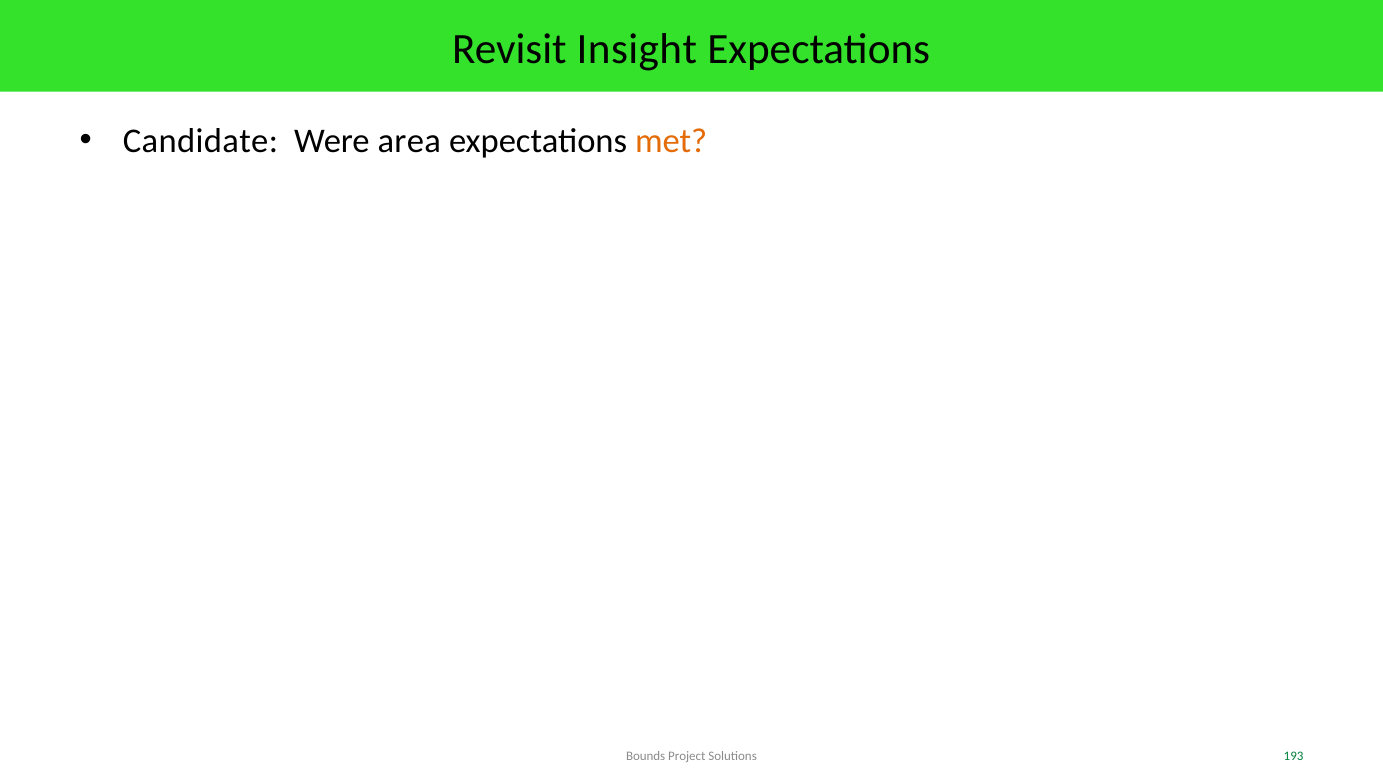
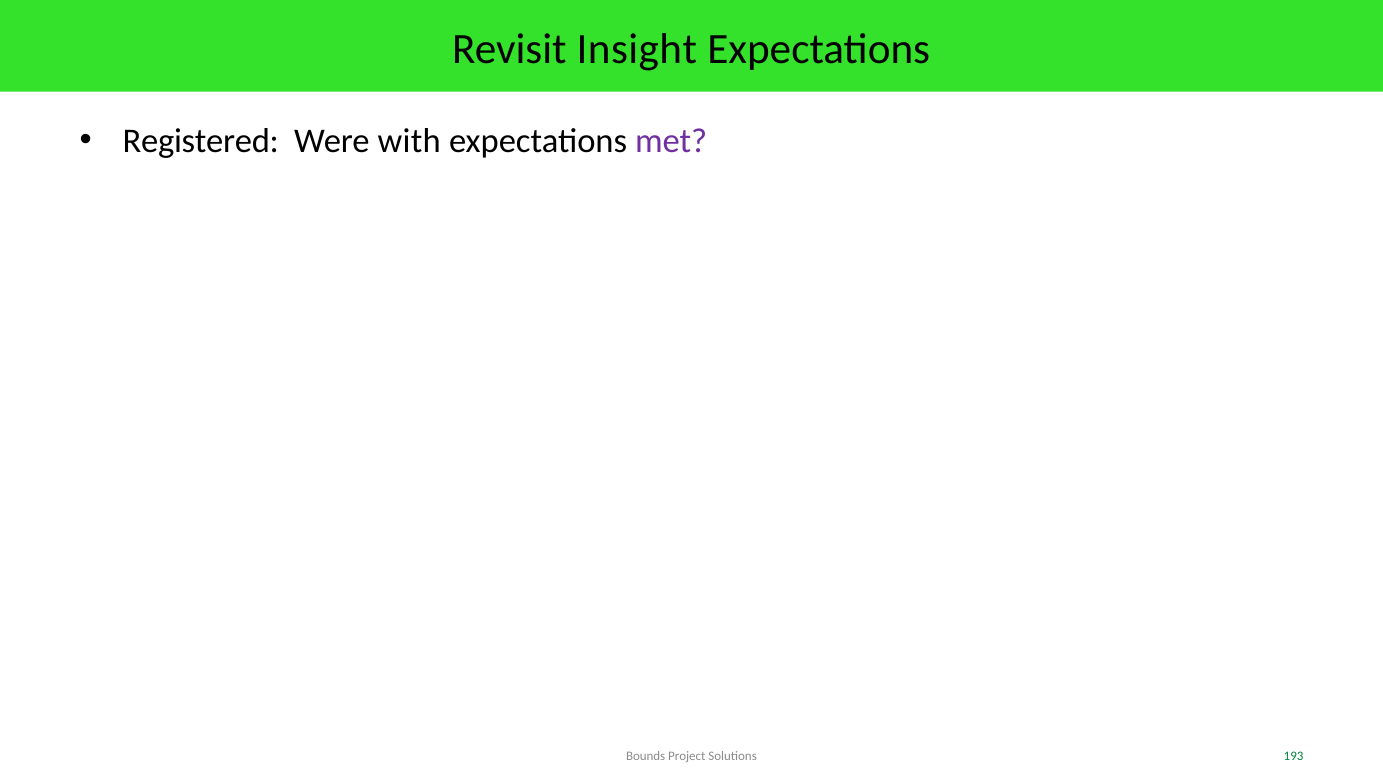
Candidate: Candidate -> Registered (201, 141)
area: area -> with (409, 141)
met colour: orange -> purple (671, 141)
